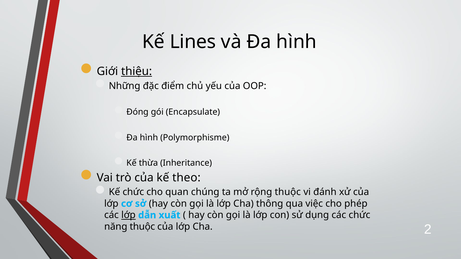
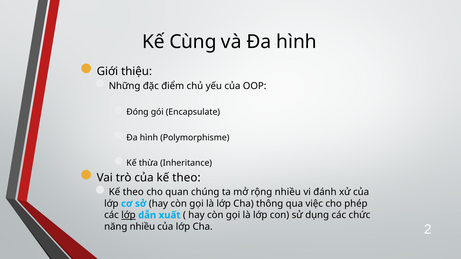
Lines: Lines -> Cùng (193, 42)
thiệu underline: present -> none (137, 72)
chức: chức -> theo (133, 192)
rộng thuộc: thuộc -> nhiều (288, 192)
năng thuộc: thuộc -> nhiều (142, 227)
